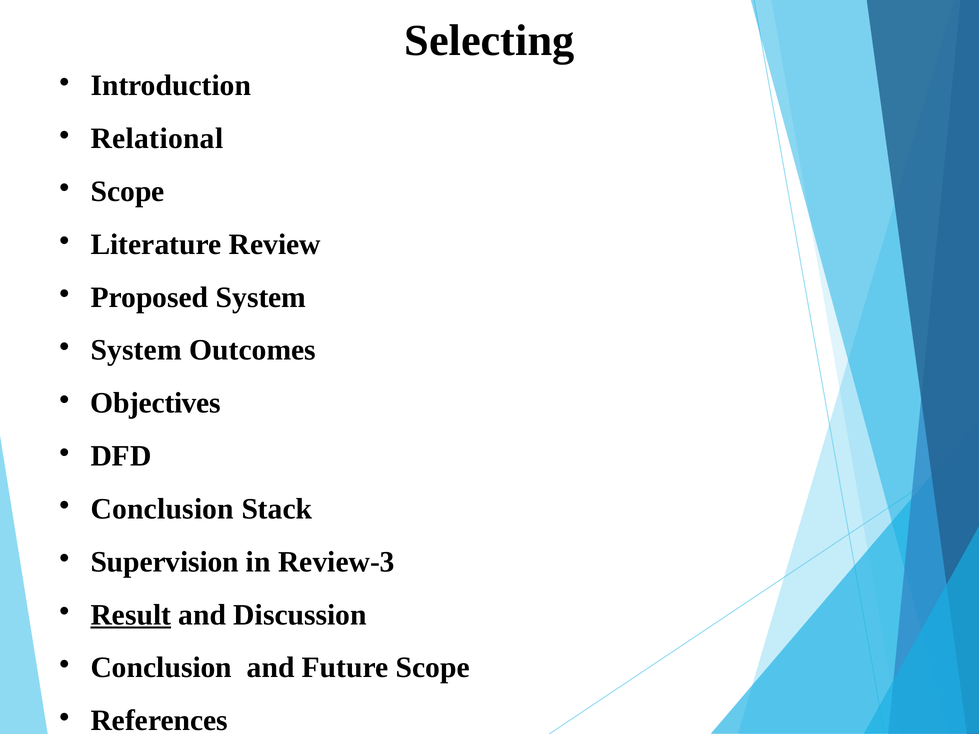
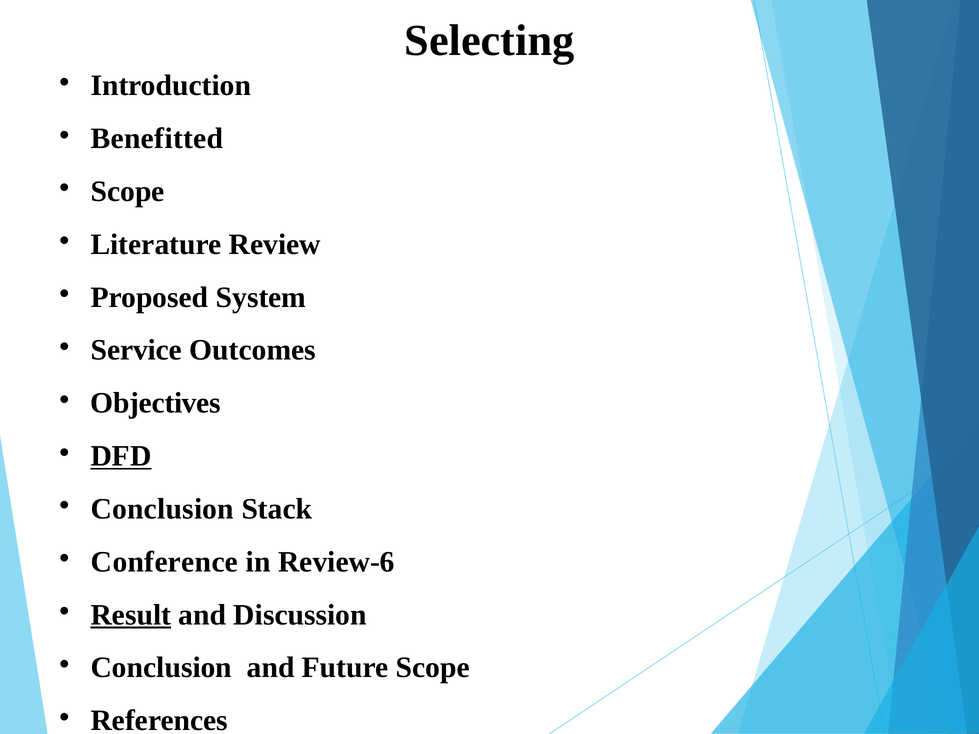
Relational: Relational -> Benefitted (157, 139)
System: System -> Service (136, 350)
DFD underline: none -> present (121, 456)
Supervision: Supervision -> Conference (164, 562)
Review-3: Review-3 -> Review-6 (336, 562)
